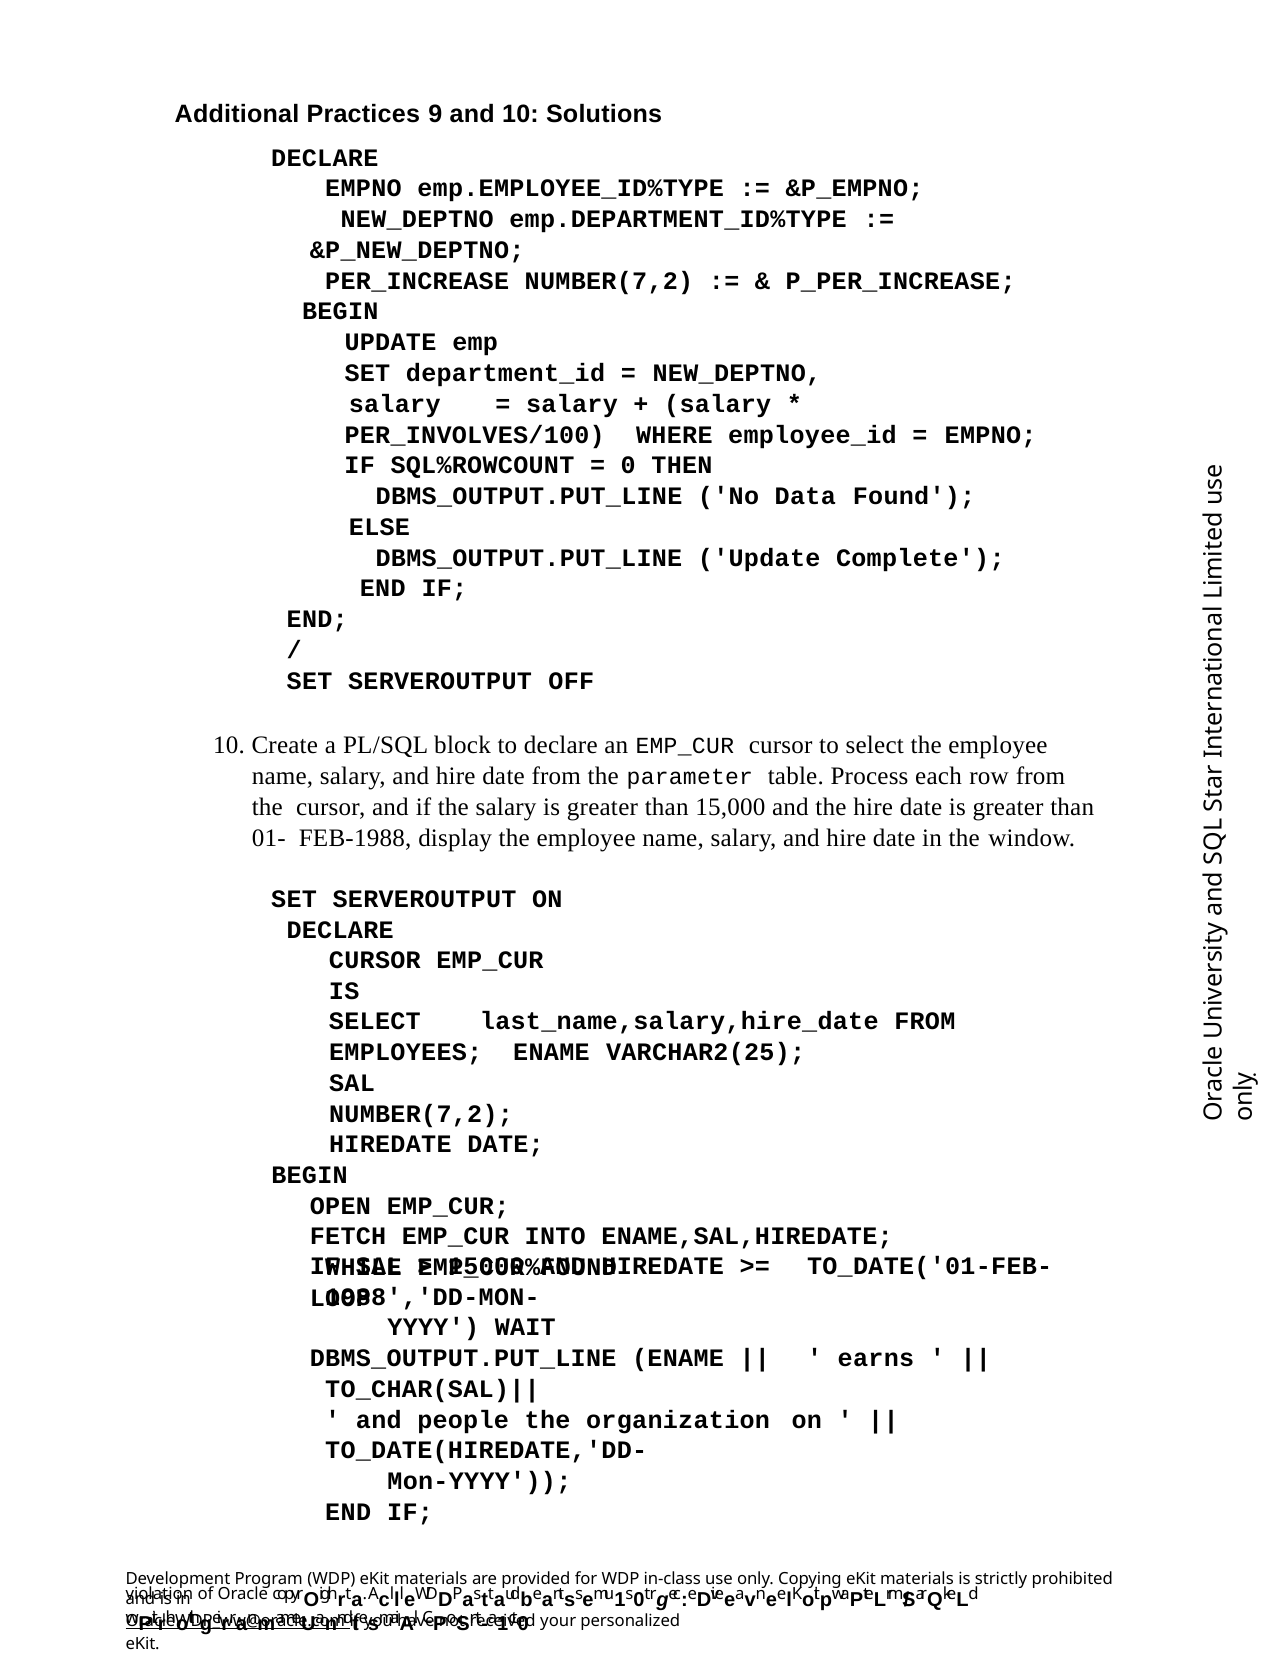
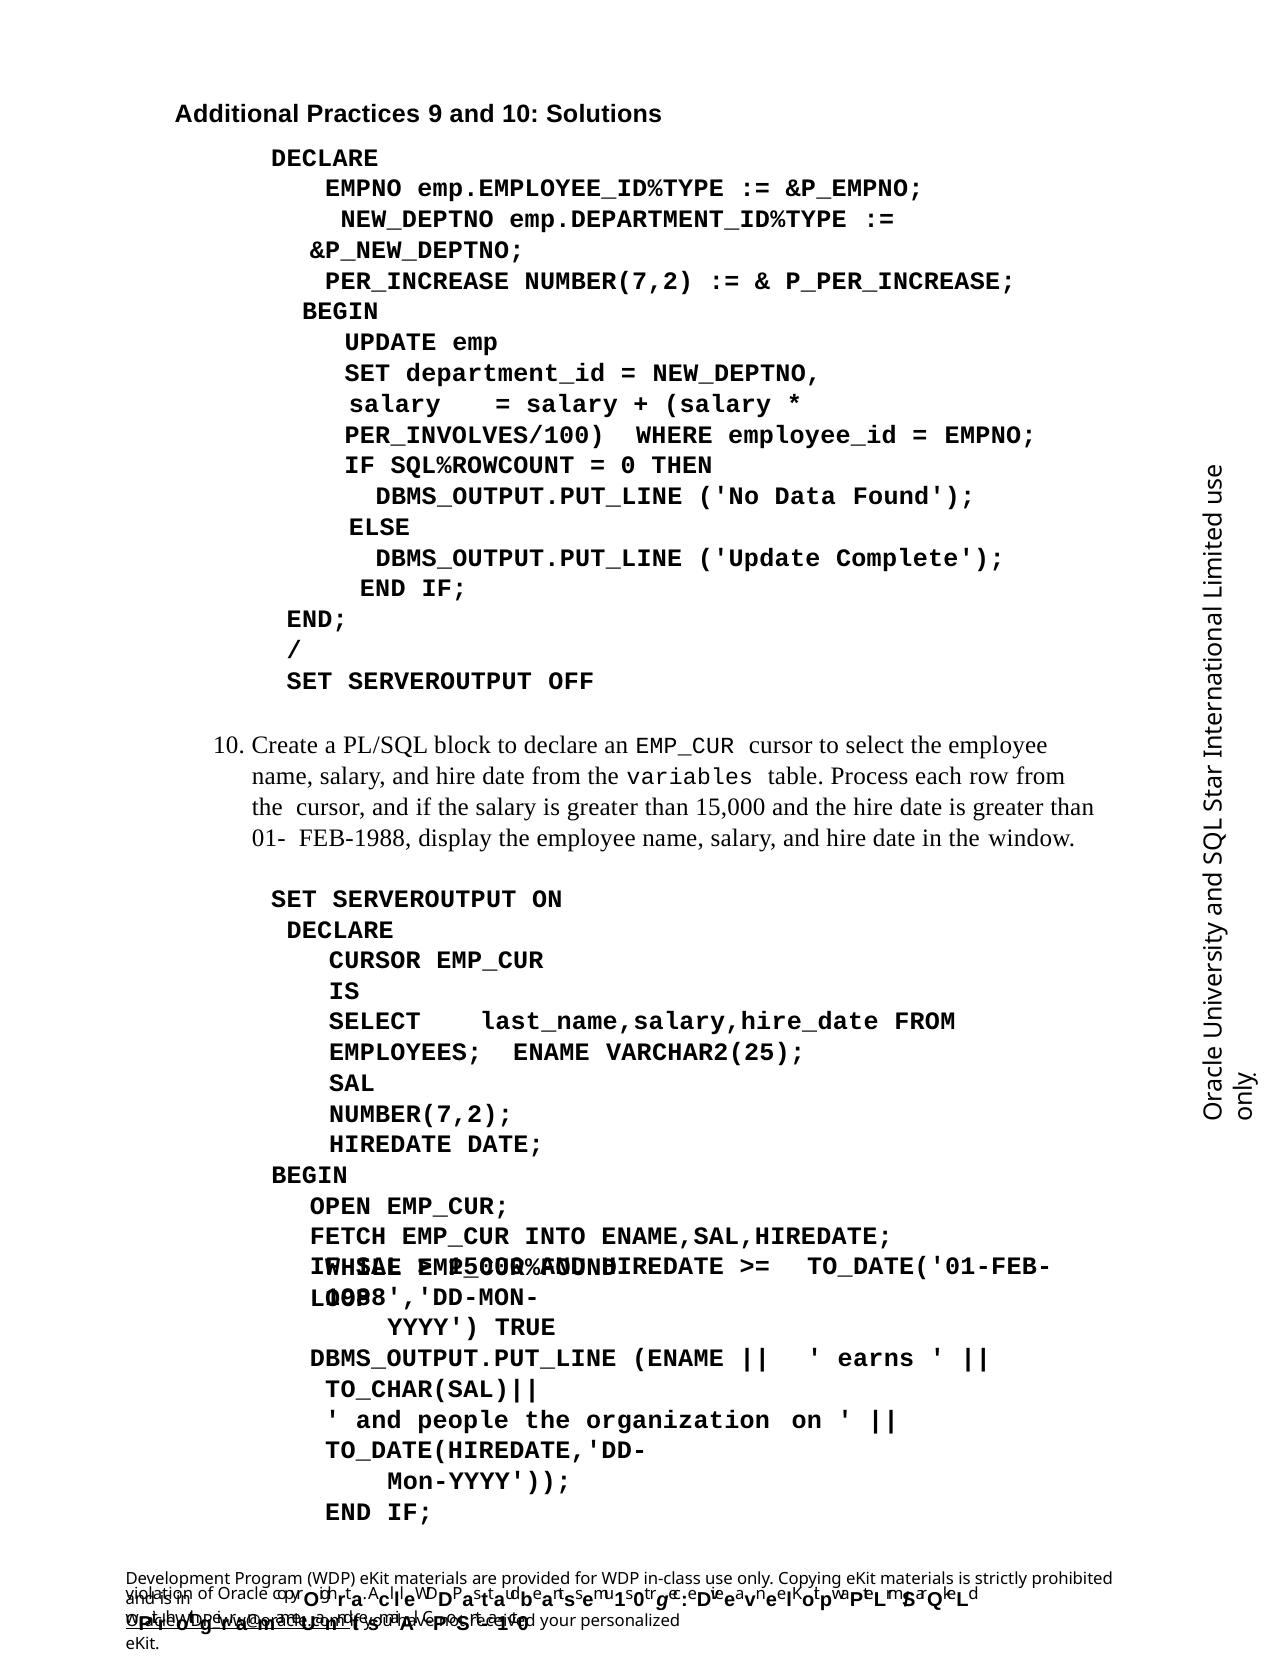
parameter: parameter -> variables (690, 777)
WAIT: WAIT -> TRUE (525, 1328)
